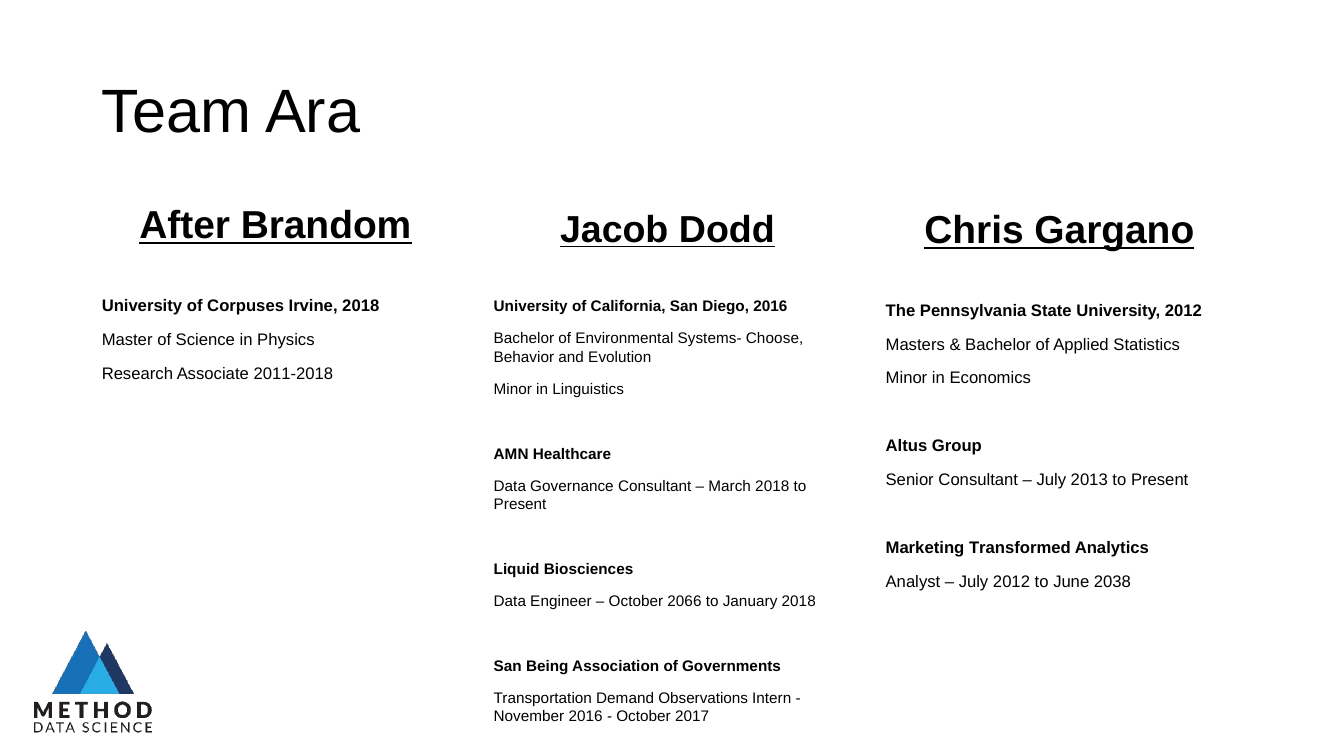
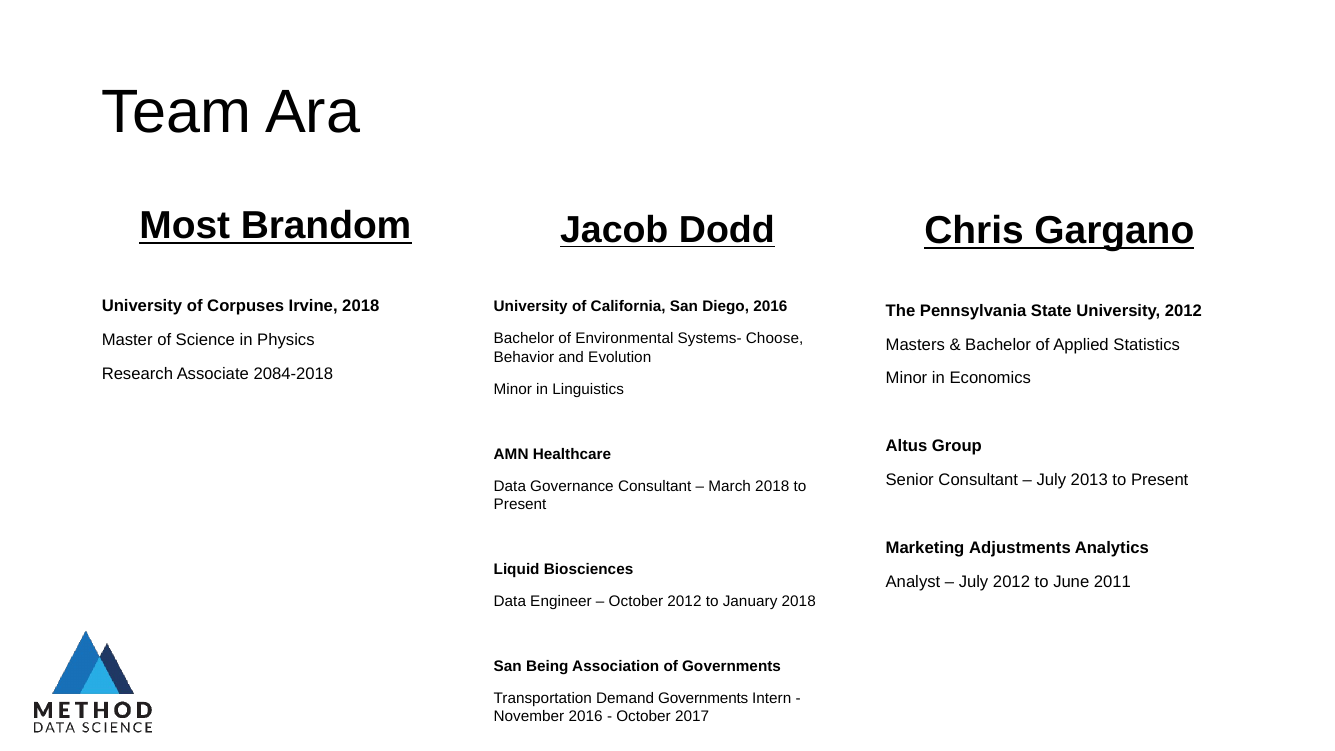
After: After -> Most (185, 226)
2011-2018: 2011-2018 -> 2084-2018 (293, 374)
Transformed: Transformed -> Adjustments (1020, 548)
2038: 2038 -> 2011 (1112, 582)
October 2066: 2066 -> 2012 (684, 601)
Demand Observations: Observations -> Governments (703, 698)
